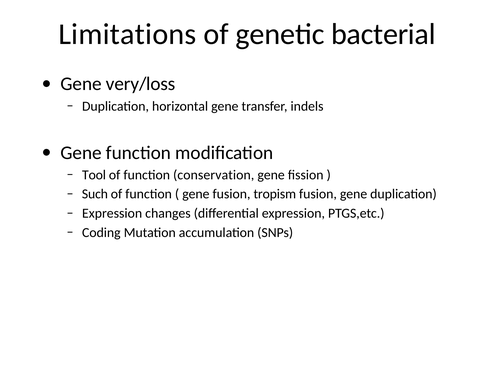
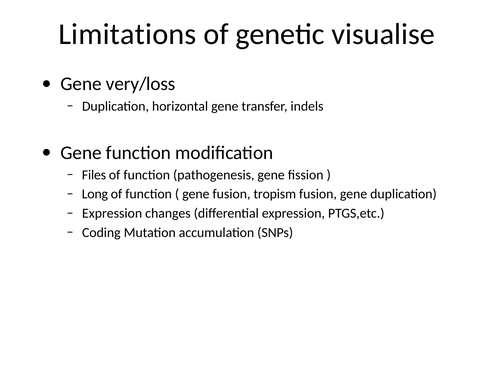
bacterial: bacterial -> visualise (383, 34)
Tool: Tool -> Files (94, 175)
conservation: conservation -> pathogenesis (214, 175)
Such: Such -> Long (95, 194)
